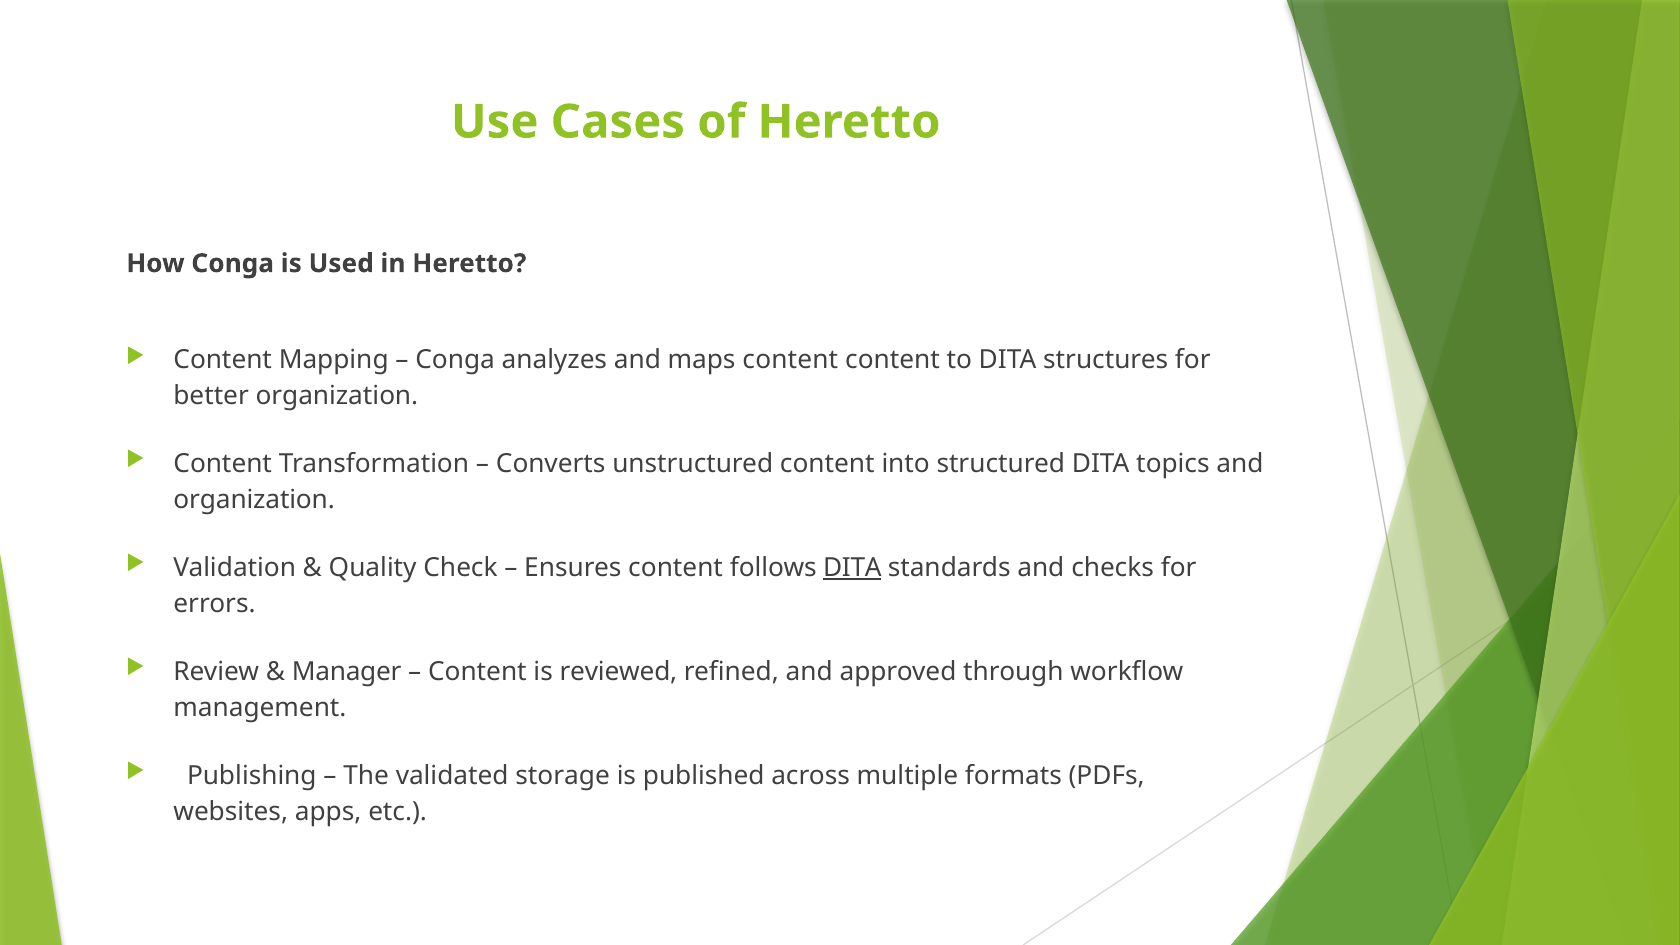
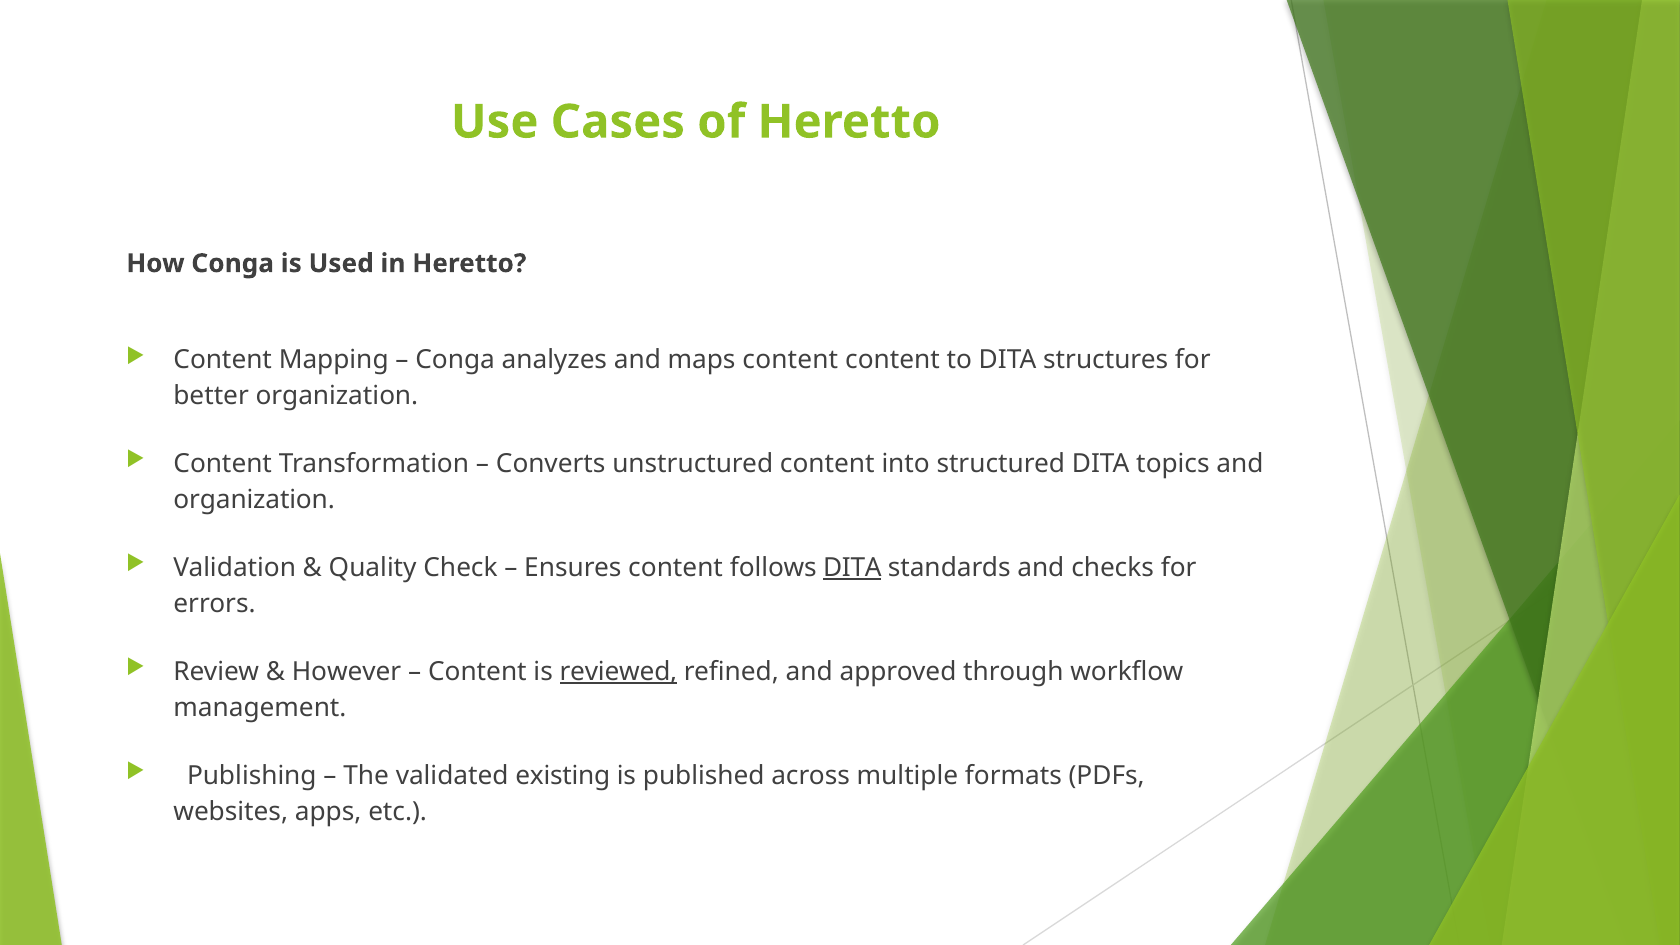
Manager: Manager -> However (347, 672)
reviewed underline: none -> present (618, 672)
storage: storage -> existing (563, 776)
